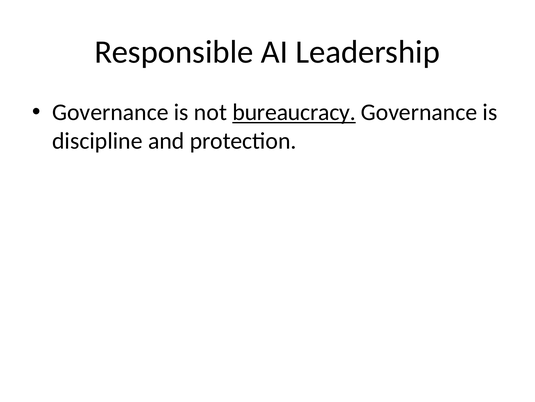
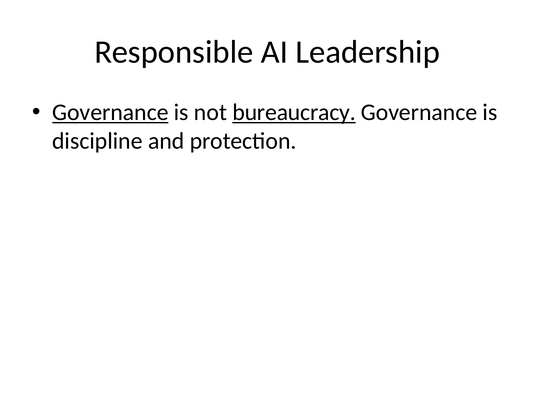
Governance underline: none -> present (110, 112)
